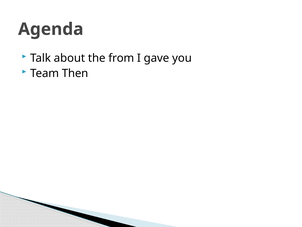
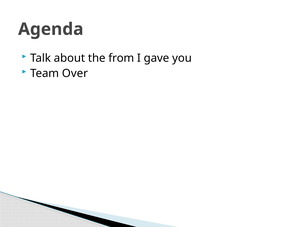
Then: Then -> Over (75, 73)
